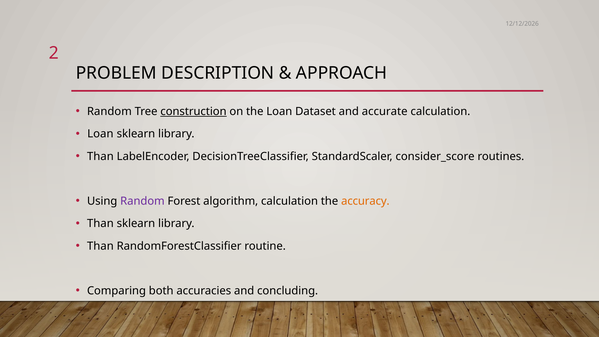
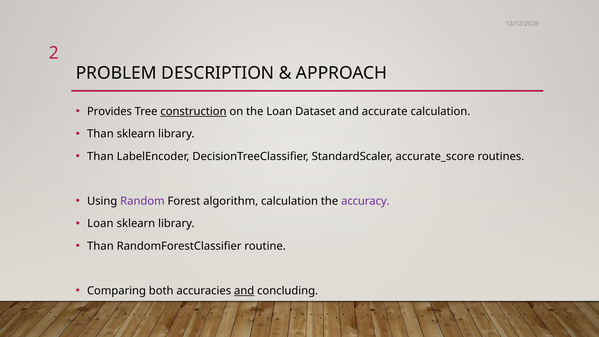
Random: Random -> Provides (109, 111)
Loan: Loan -> Than (100, 134)
consider_score: consider_score -> accurate_score (435, 156)
accuracy colour: orange -> purple (365, 201)
Than: Than -> Loan (100, 224)
and underline: none -> present (244, 291)
